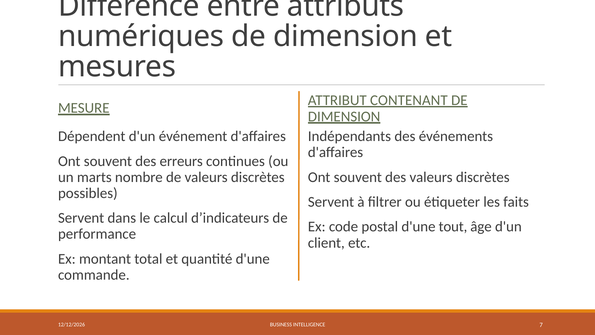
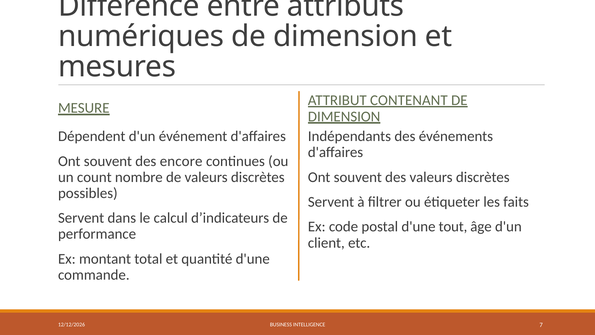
erreurs: erreurs -> encore (181, 161)
marts: marts -> count (94, 177)
